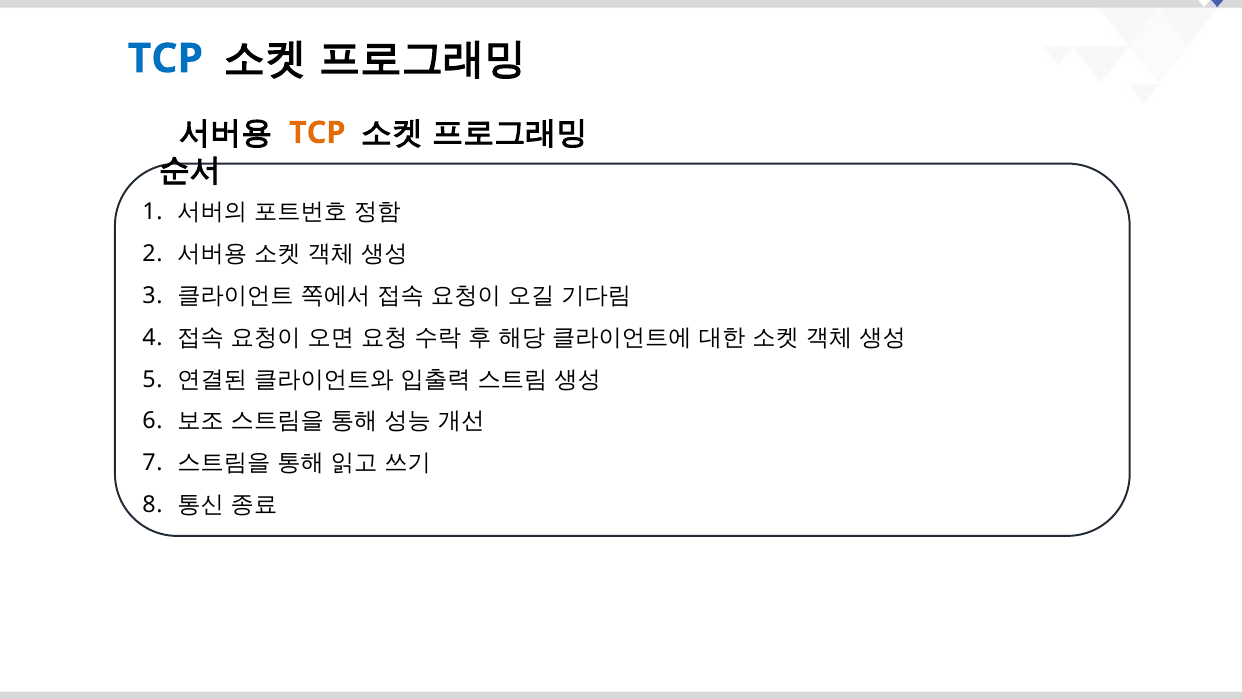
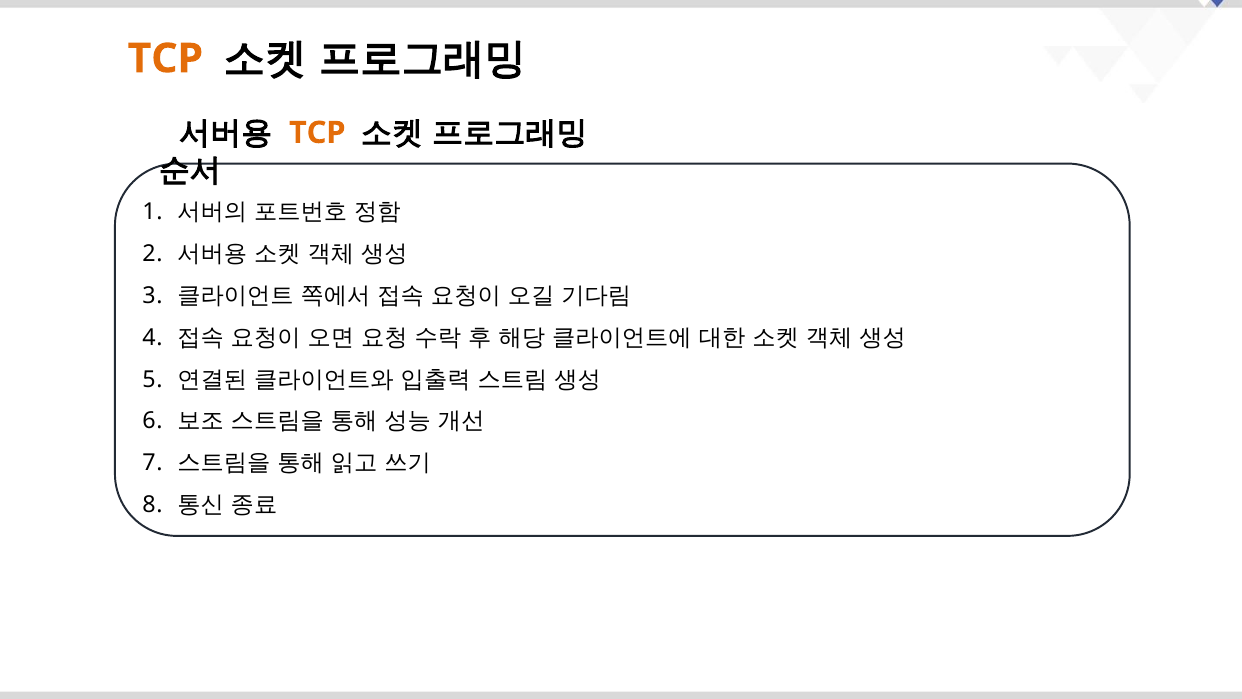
TCP colour: blue -> orange (165, 59)
